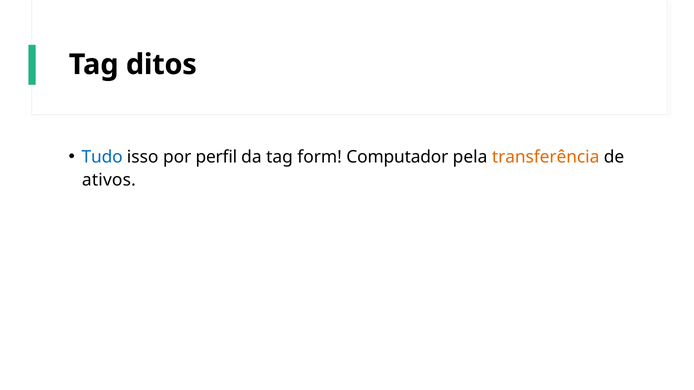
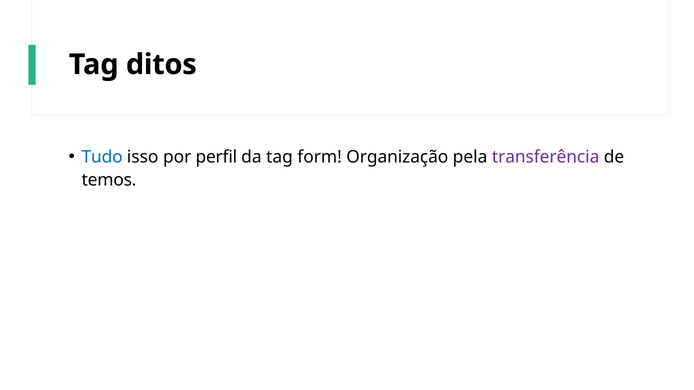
Computador: Computador -> Organização (397, 157)
transferência colour: orange -> purple (546, 157)
ativos: ativos -> temos (109, 180)
